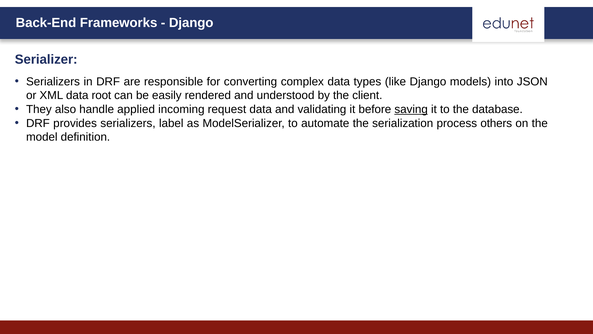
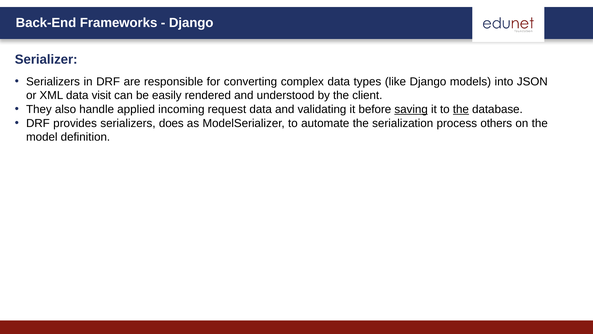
root: root -> visit (101, 95)
the underline: none -> present (461, 109)
label: label -> does (171, 123)
